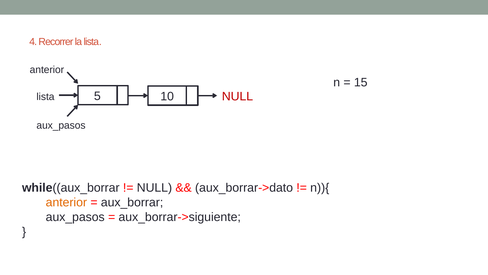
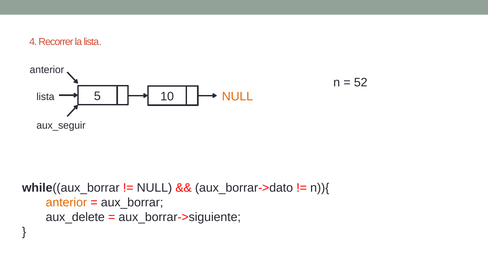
15: 15 -> 52 (361, 82)
NULL colour: red -> orange (237, 96)
aux_pasos: aux_pasos -> aux_seguir (61, 125)
aux_pasos: aux_pasos -> aux_delete (75, 217)
